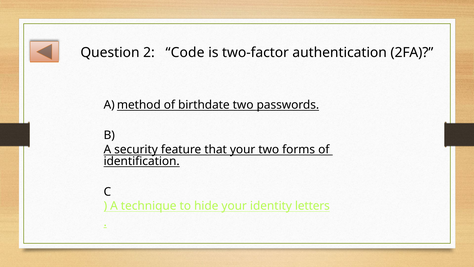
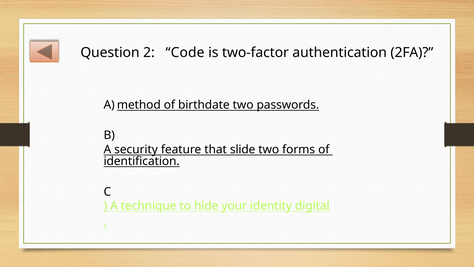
that your: your -> slide (243, 149)
letters: letters -> digital (312, 206)
